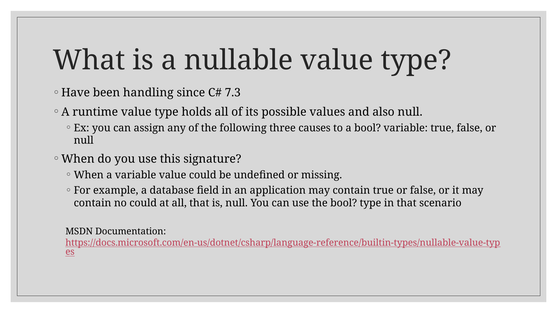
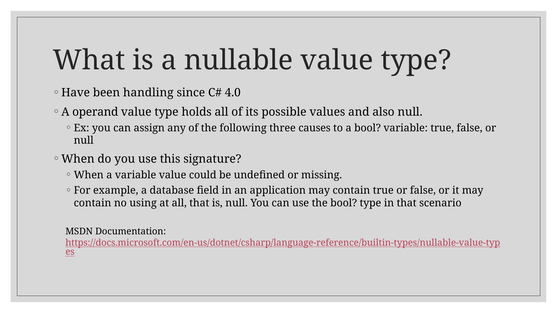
7.3: 7.3 -> 4.0 (233, 93)
runtime: runtime -> operand (95, 112)
no could: could -> using (143, 203)
